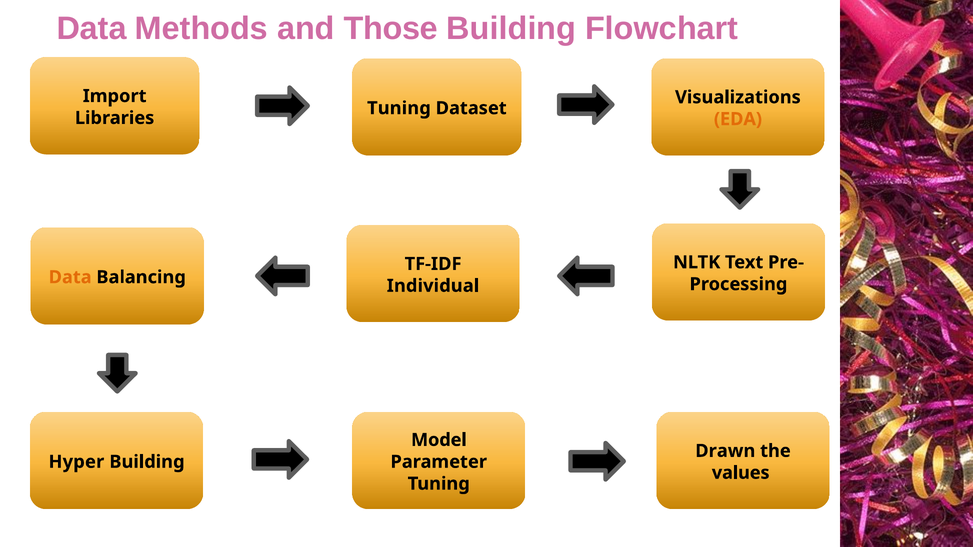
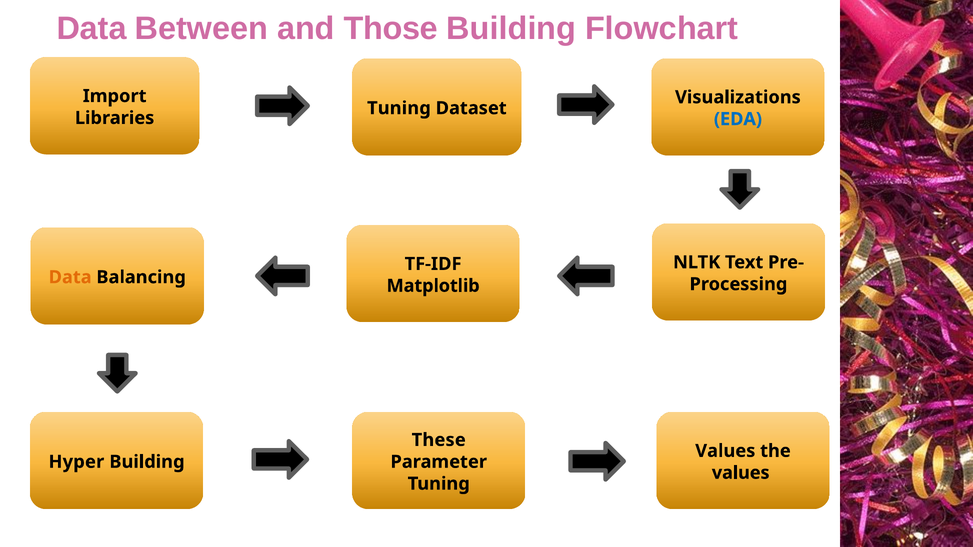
Methods: Methods -> Between (201, 29)
EDA colour: orange -> blue (738, 119)
Individual: Individual -> Matplotlib (433, 286)
Model: Model -> These (439, 440)
Drawn: Drawn -> Values (725, 451)
